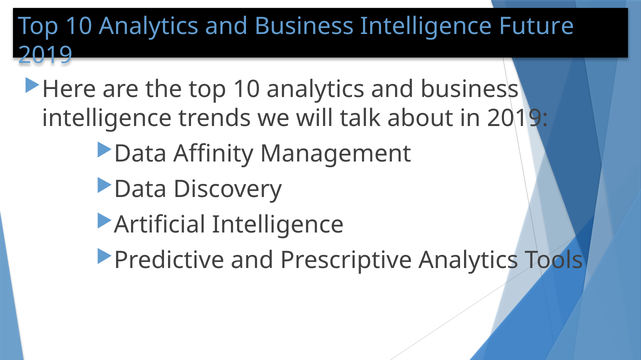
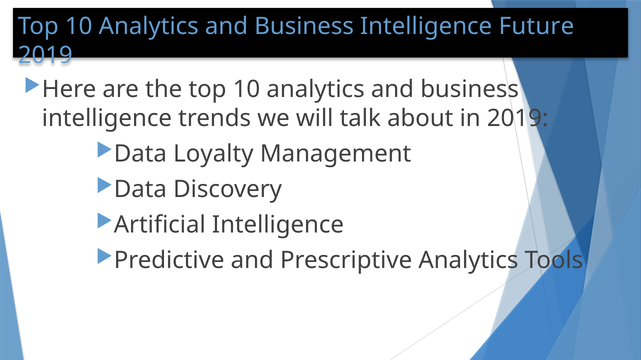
Affinity: Affinity -> Loyalty (213, 154)
